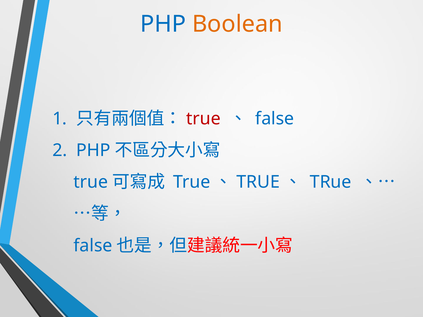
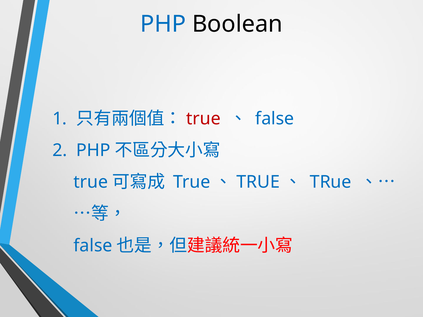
Boolean colour: orange -> black (237, 24)
